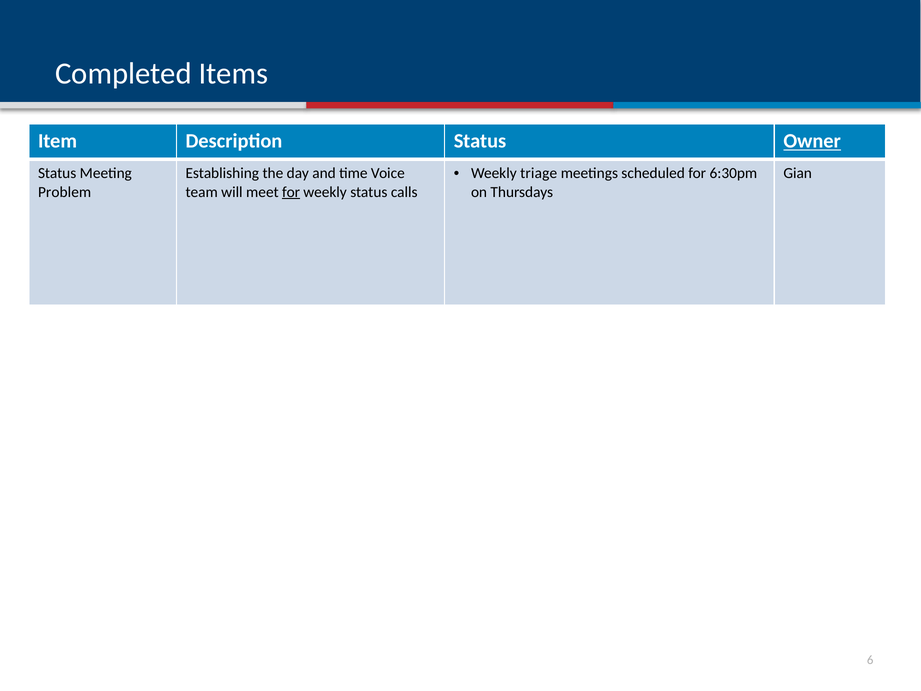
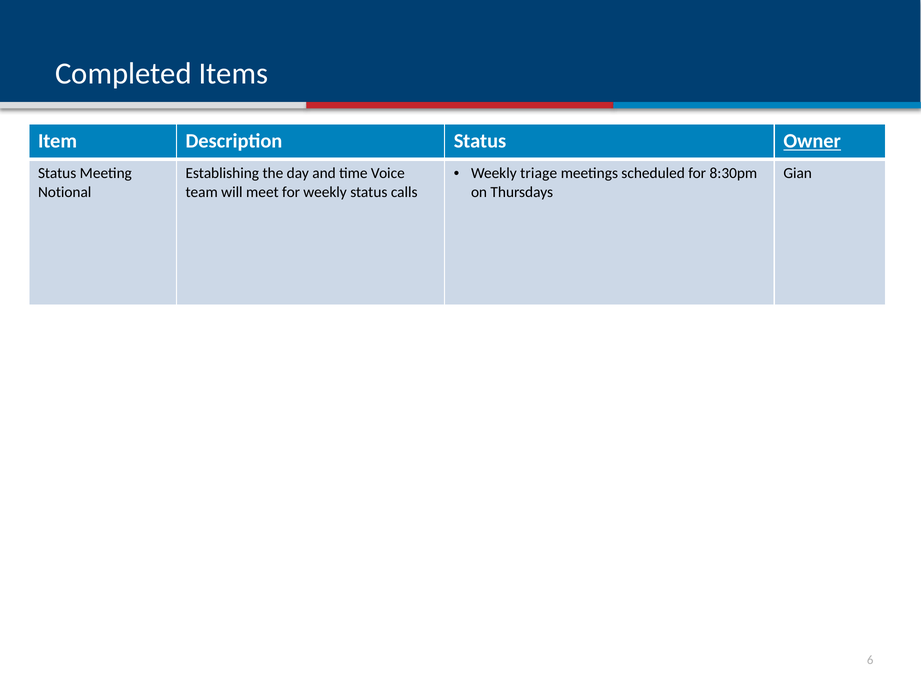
6:30pm: 6:30pm -> 8:30pm (733, 173)
Problem: Problem -> Notional (65, 192)
for underline: present -> none (291, 192)
